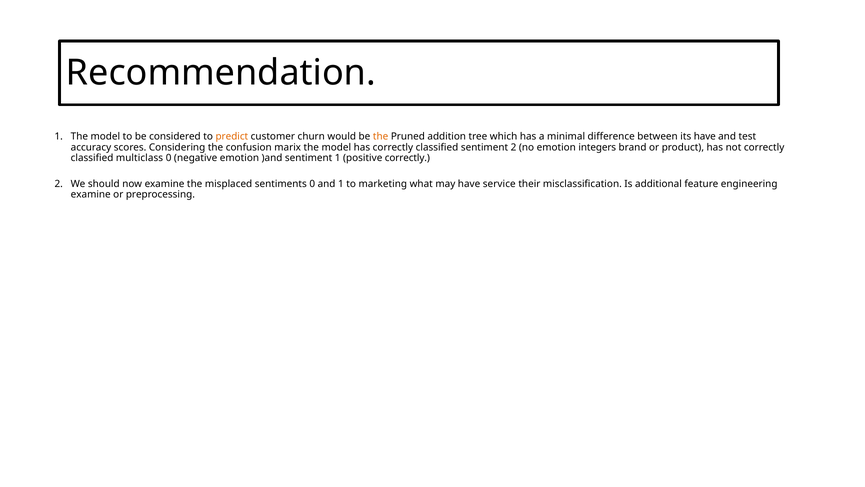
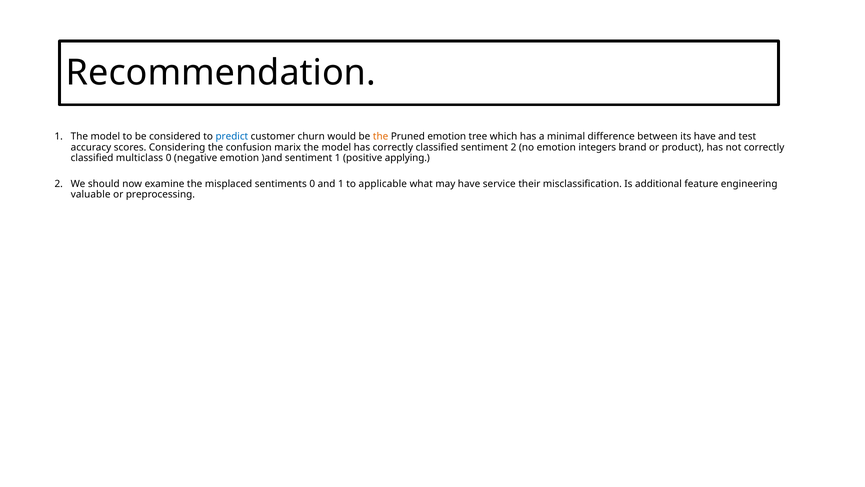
predict colour: orange -> blue (232, 136)
Pruned addition: addition -> emotion (447, 136)
positive correctly: correctly -> applying (407, 158)
marketing: marketing -> applicable (383, 184)
examine: examine -> valuable (91, 194)
